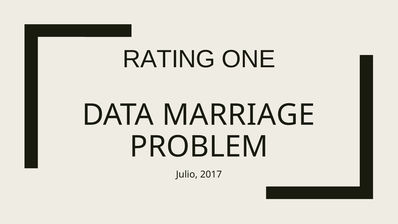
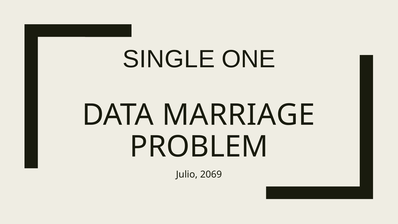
RATING: RATING -> SINGLE (169, 59)
2017: 2017 -> 2069 (211, 174)
